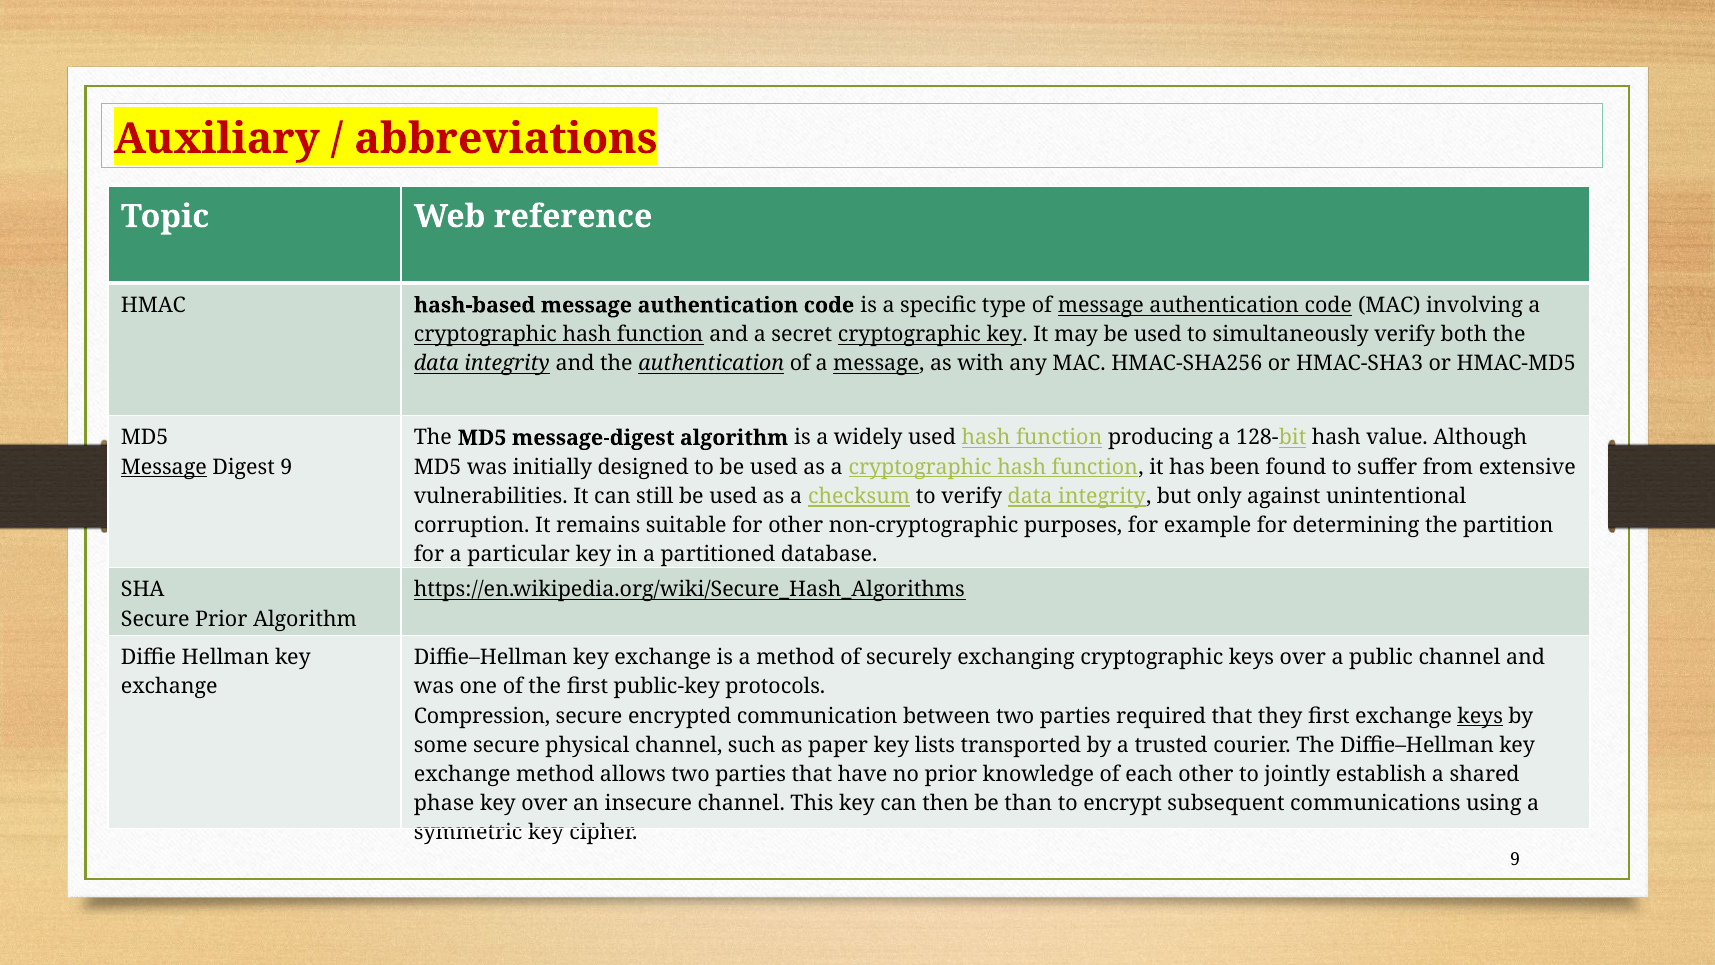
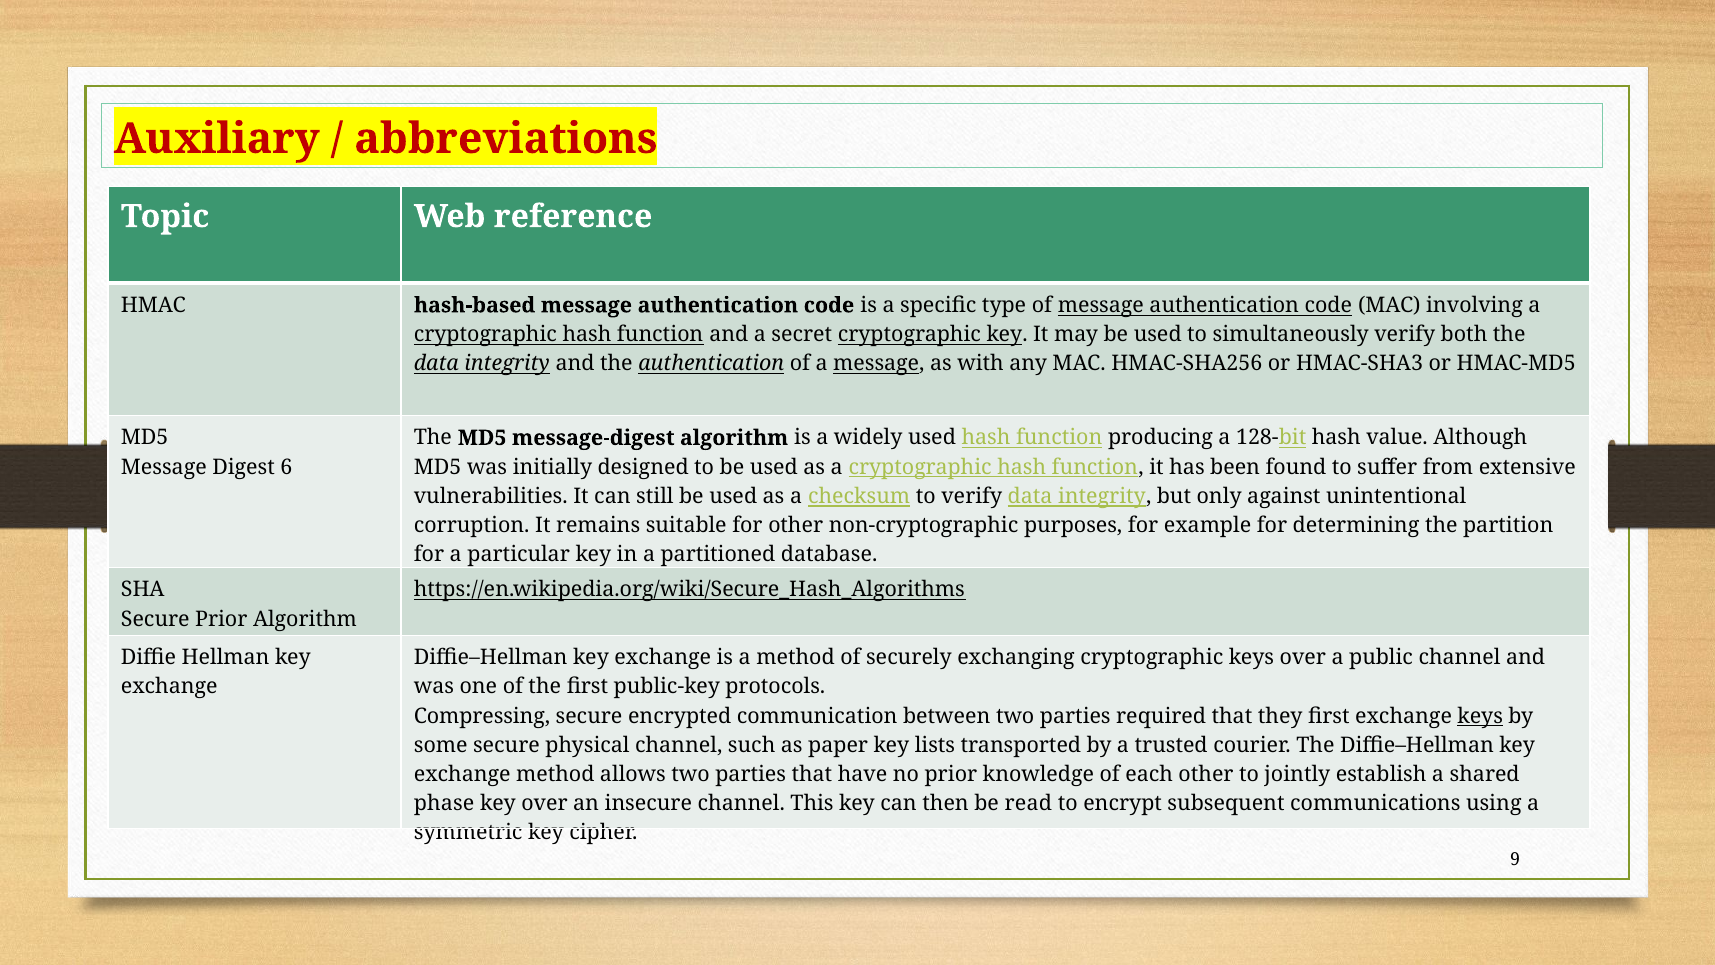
Message underline: present -> none (164, 467)
Digest 9: 9 -> 6 (286, 467)
Compression: Compression -> Compressing (482, 716)
than: than -> read (1028, 803)
